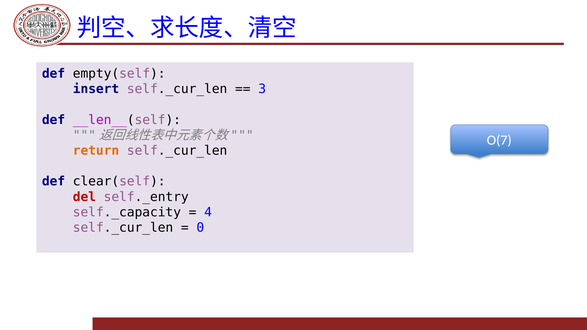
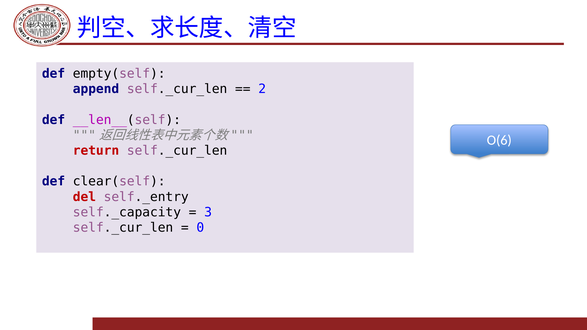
insert: insert -> append (96, 89)
3: 3 -> 2 (262, 89)
O(7: O(7 -> O(6 (499, 140)
return colour: orange -> red (96, 151)
4: 4 -> 3 (208, 212)
